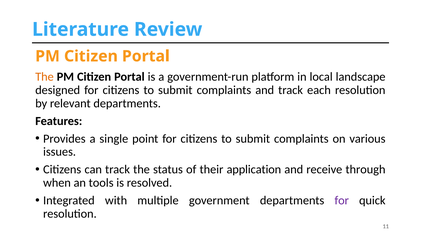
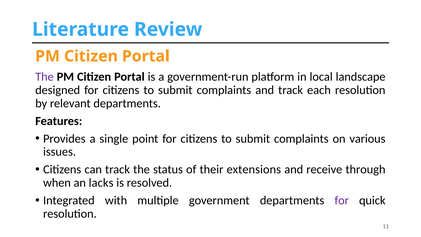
The colour: orange -> purple (45, 77)
application: application -> extensions (254, 169)
tools: tools -> lacks (101, 183)
